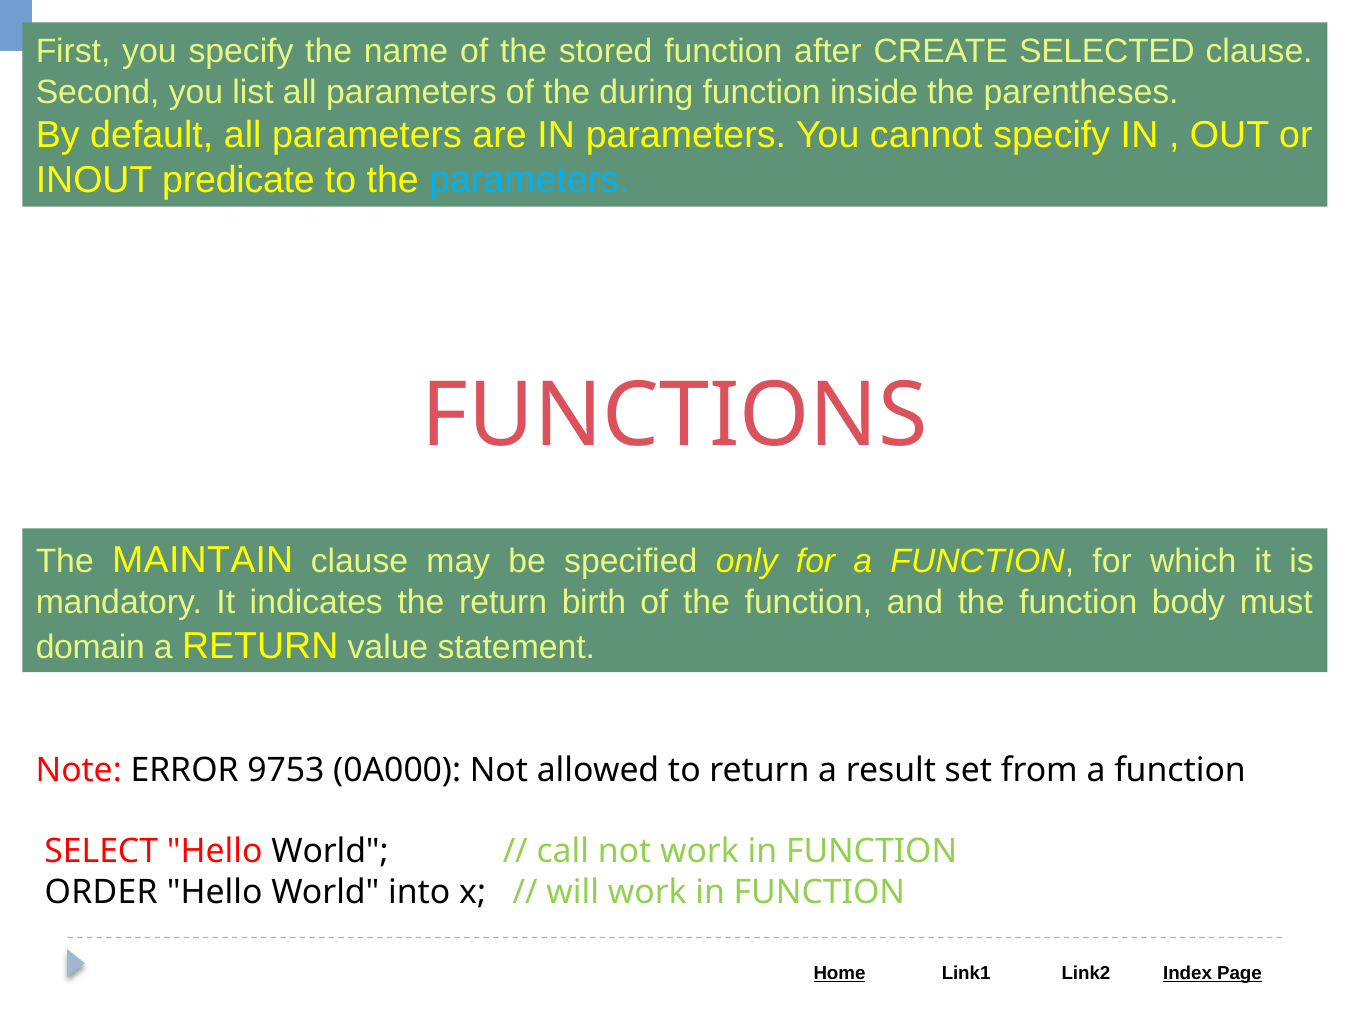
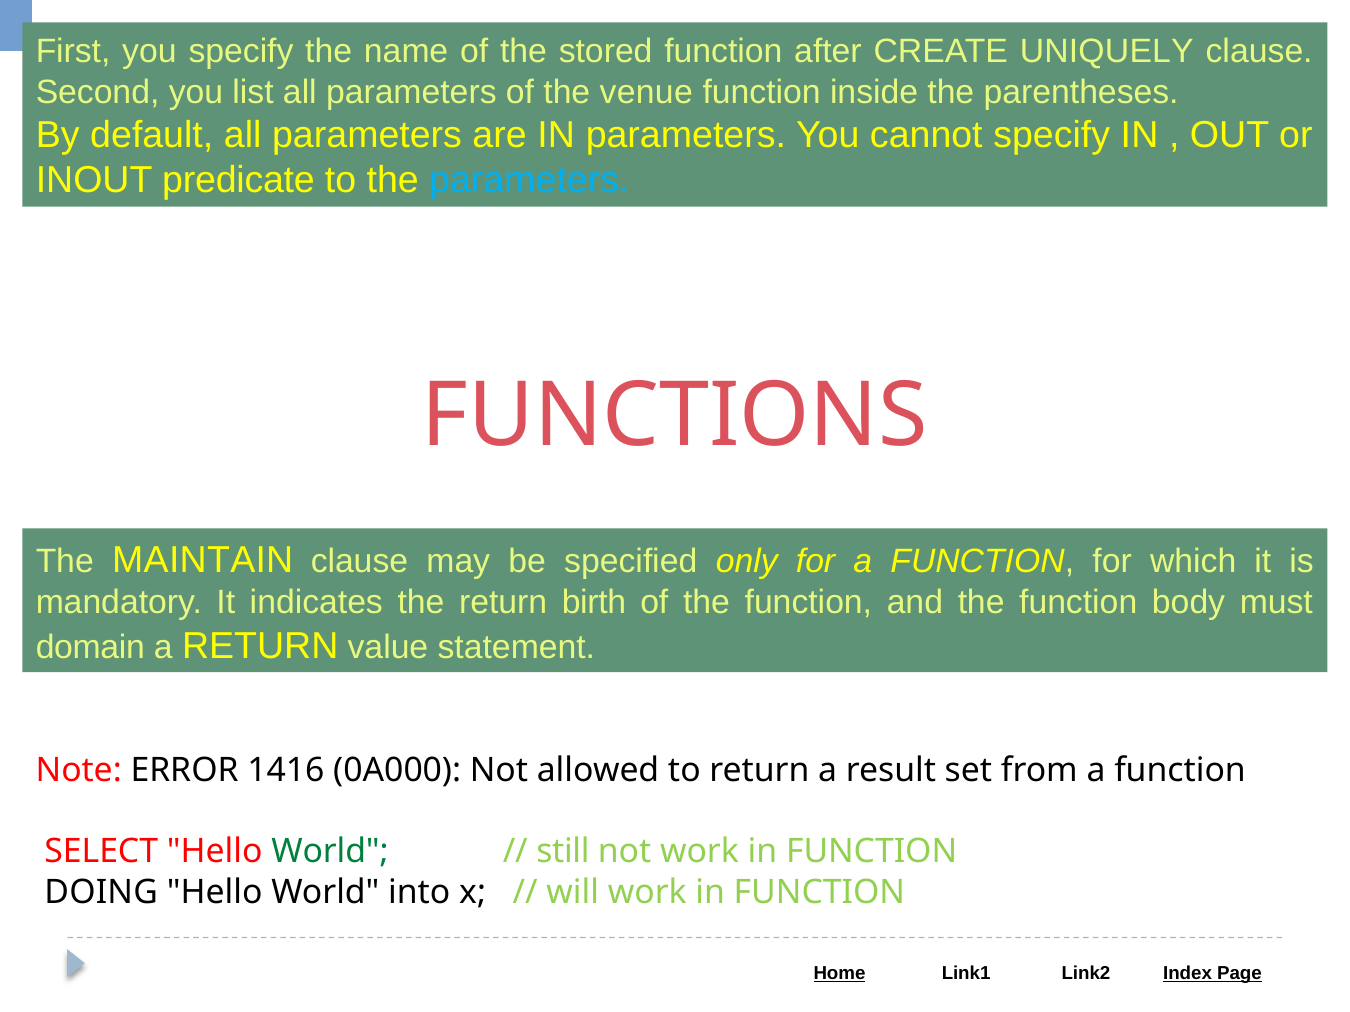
SELECTED: SELECTED -> UNIQUELY (1107, 52)
during: during -> venue (646, 92)
9753: 9753 -> 1416 (286, 771)
World colour: black -> green (330, 852)
call: call -> still (563, 852)
ORDER: ORDER -> DOING (101, 892)
